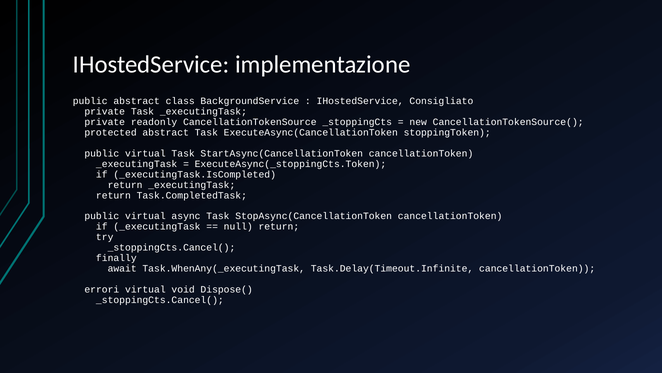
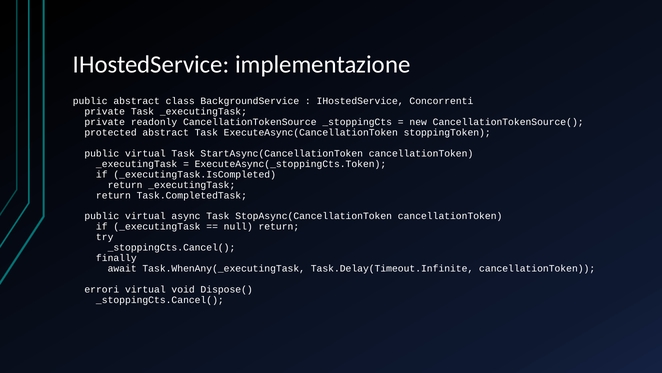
Consigliato: Consigliato -> Concorrenti (441, 101)
